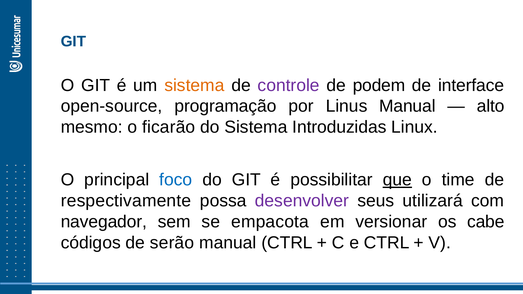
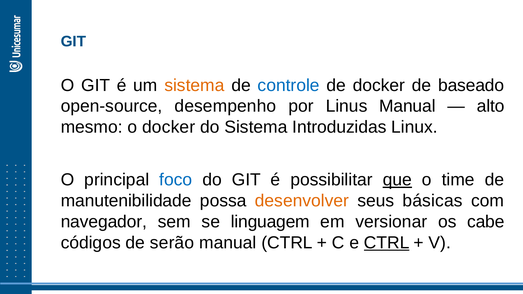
controle colour: purple -> blue (289, 85)
de podem: podem -> docker (379, 85)
interface: interface -> baseado (471, 85)
programação: programação -> desempenho (225, 106)
o ficarão: ficarão -> docker (169, 127)
respectivamente: respectivamente -> manutenibilidade (126, 201)
desenvolver colour: purple -> orange (302, 201)
utilizará: utilizará -> básicas (433, 201)
empacota: empacota -> linguagem (270, 222)
CTRL underline: none -> present (387, 243)
